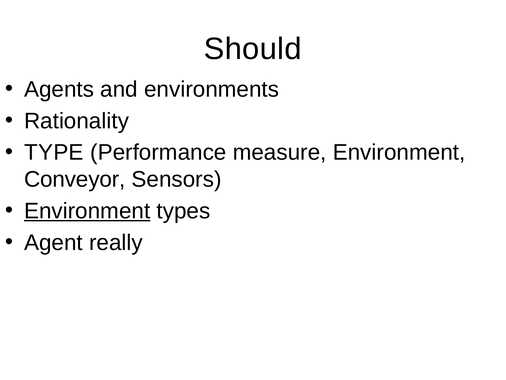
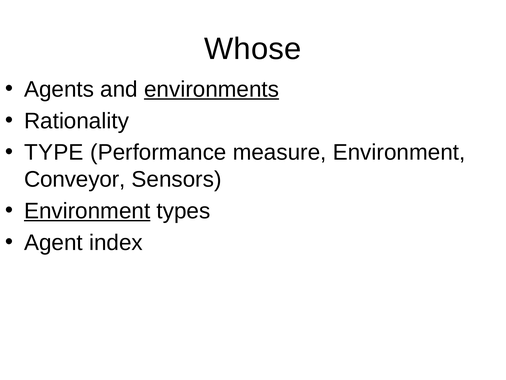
Should: Should -> Whose (253, 49)
environments underline: none -> present (212, 89)
really: really -> index (116, 242)
